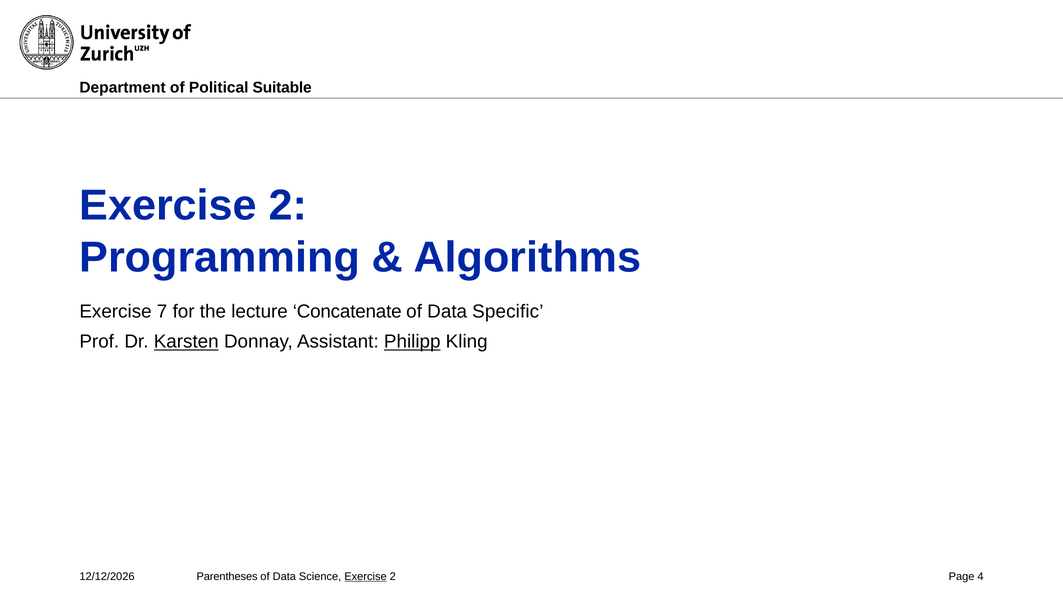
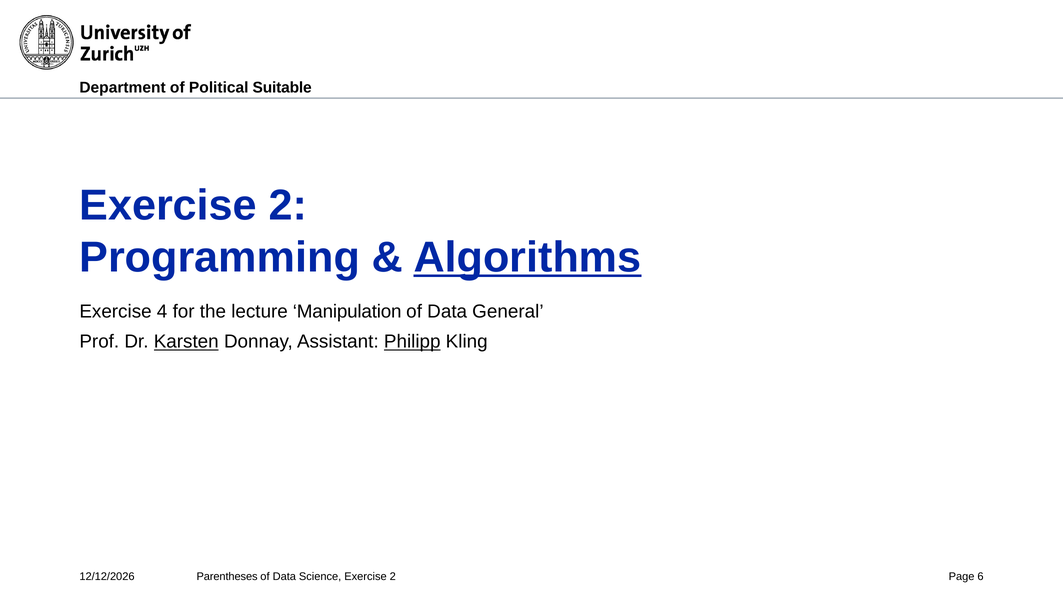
Algorithms underline: none -> present (527, 257)
7: 7 -> 4 (162, 312)
Concatenate: Concatenate -> Manipulation (347, 312)
Specific: Specific -> General (508, 312)
Exercise underline: present -> none (365, 576)
4: 4 -> 6 (981, 576)
